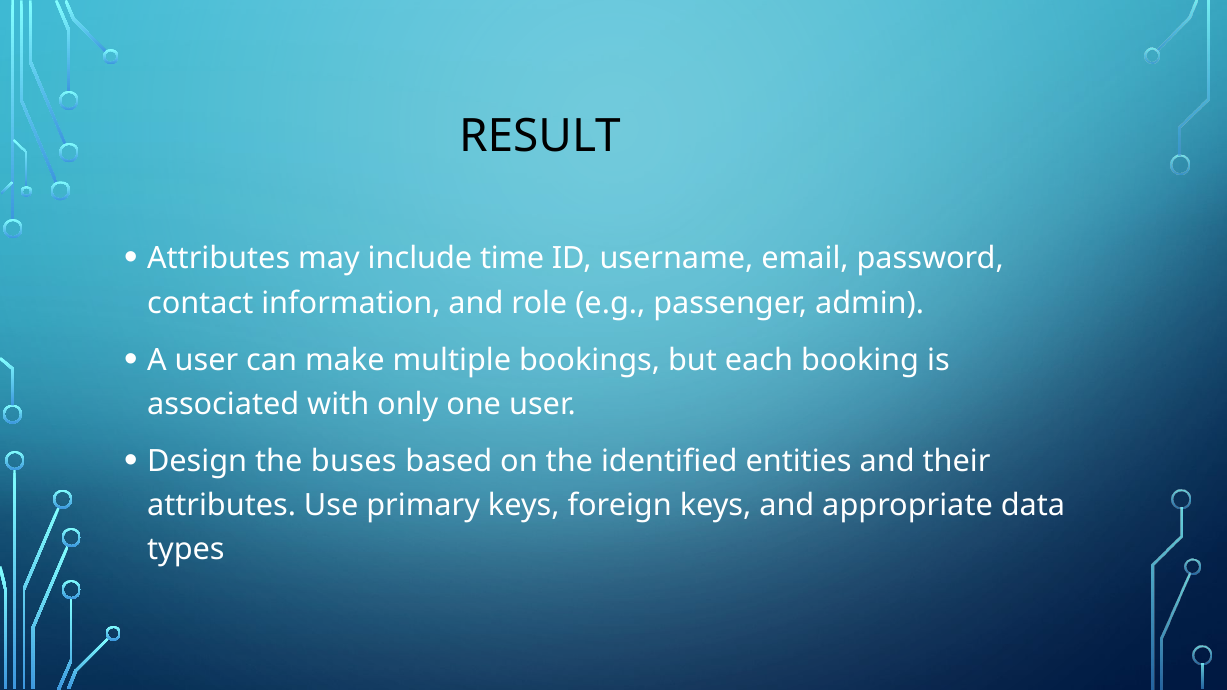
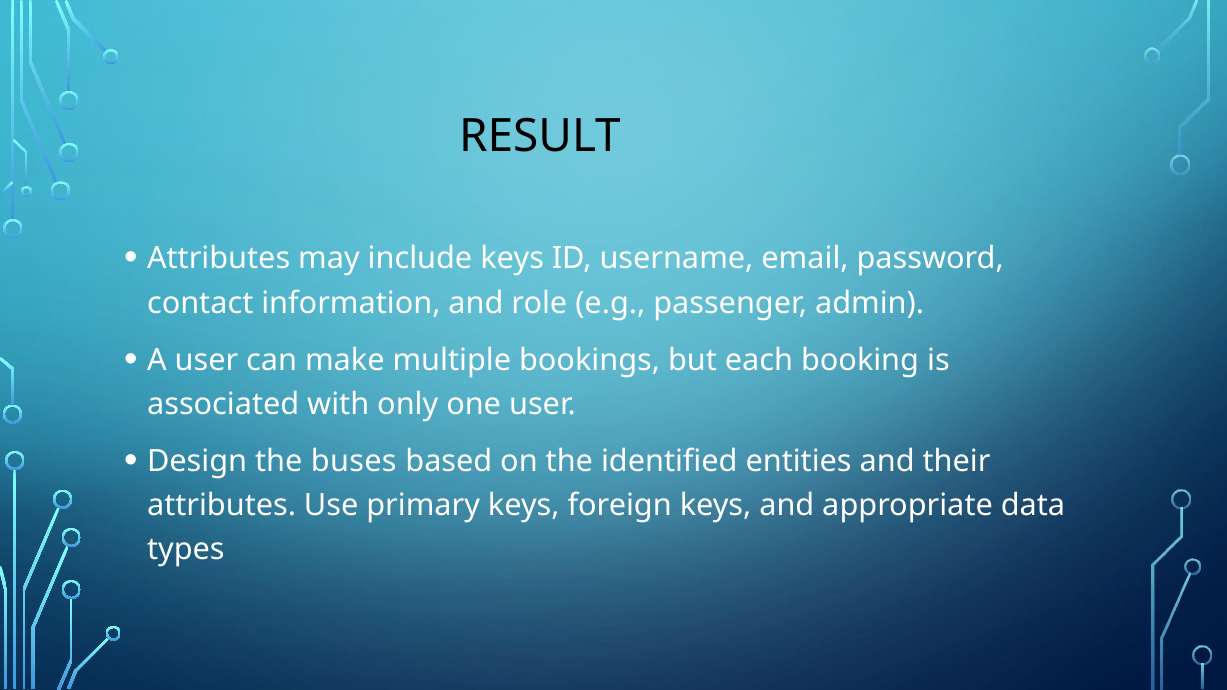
include time: time -> keys (512, 259)
